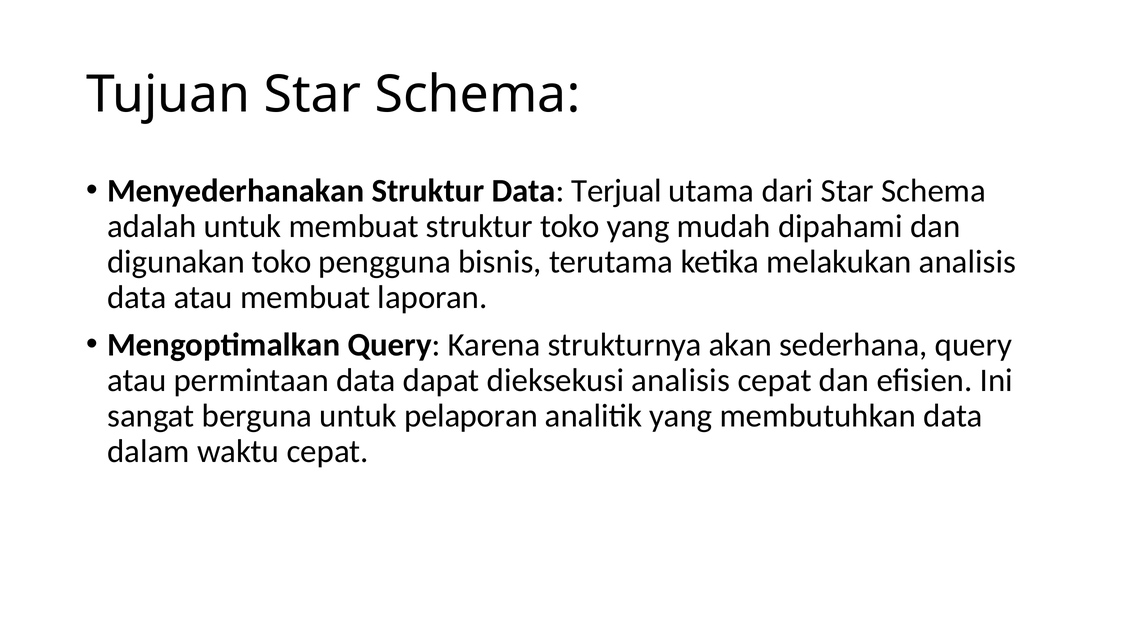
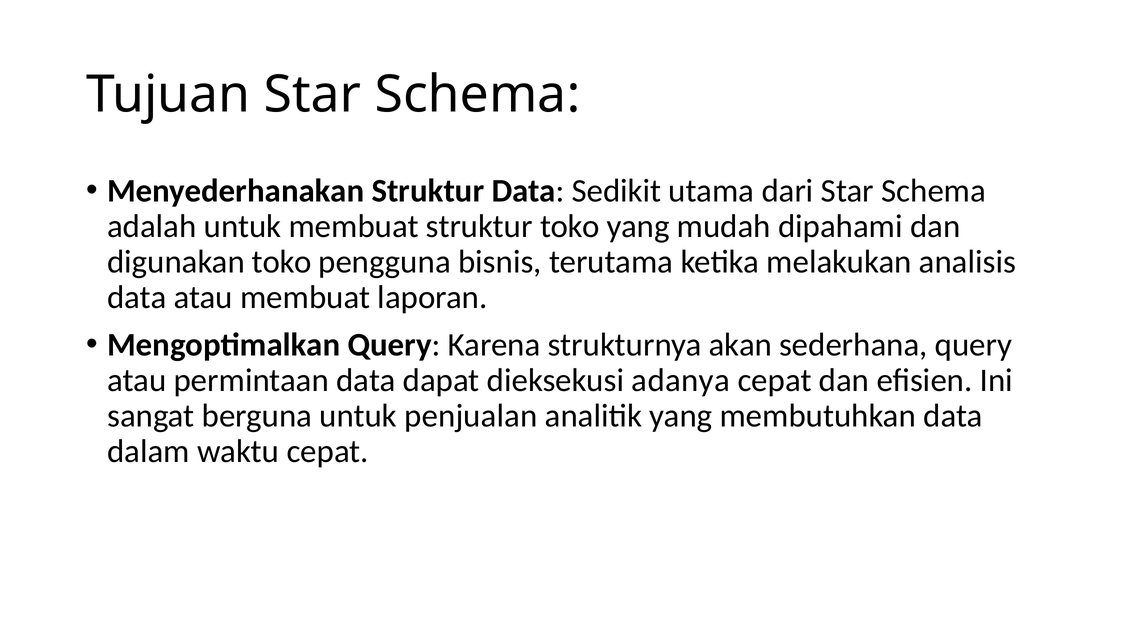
Terjual: Terjual -> Sedikit (616, 191)
dieksekusi analisis: analisis -> adanya (681, 380)
pelaporan: pelaporan -> penjualan (471, 416)
